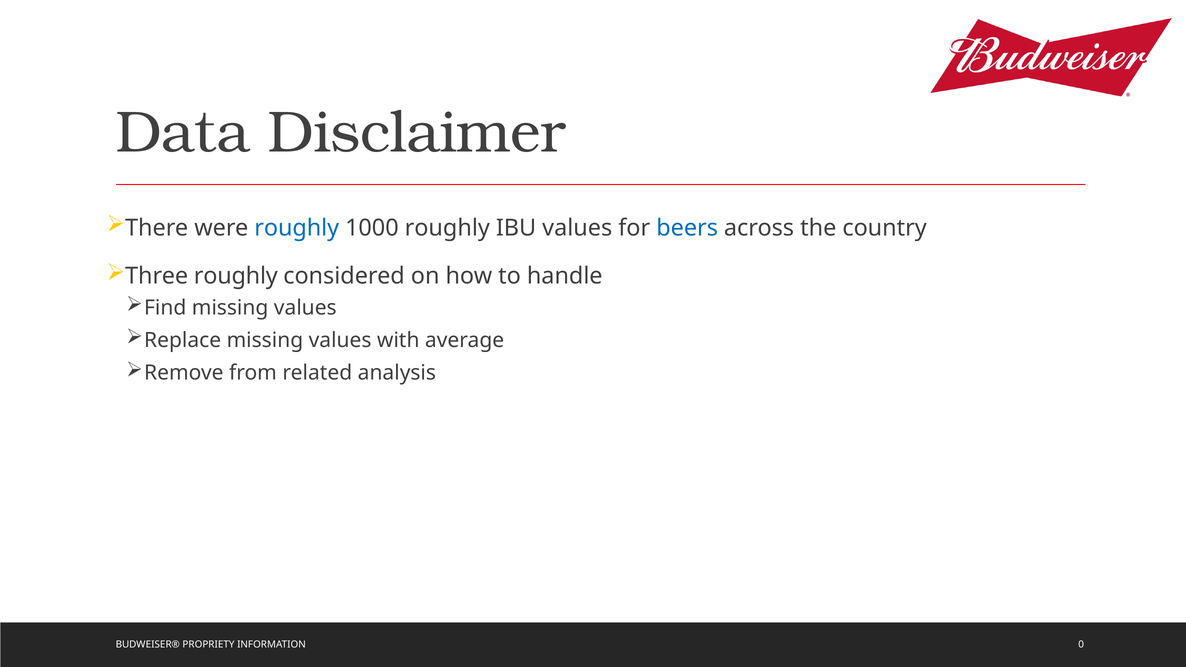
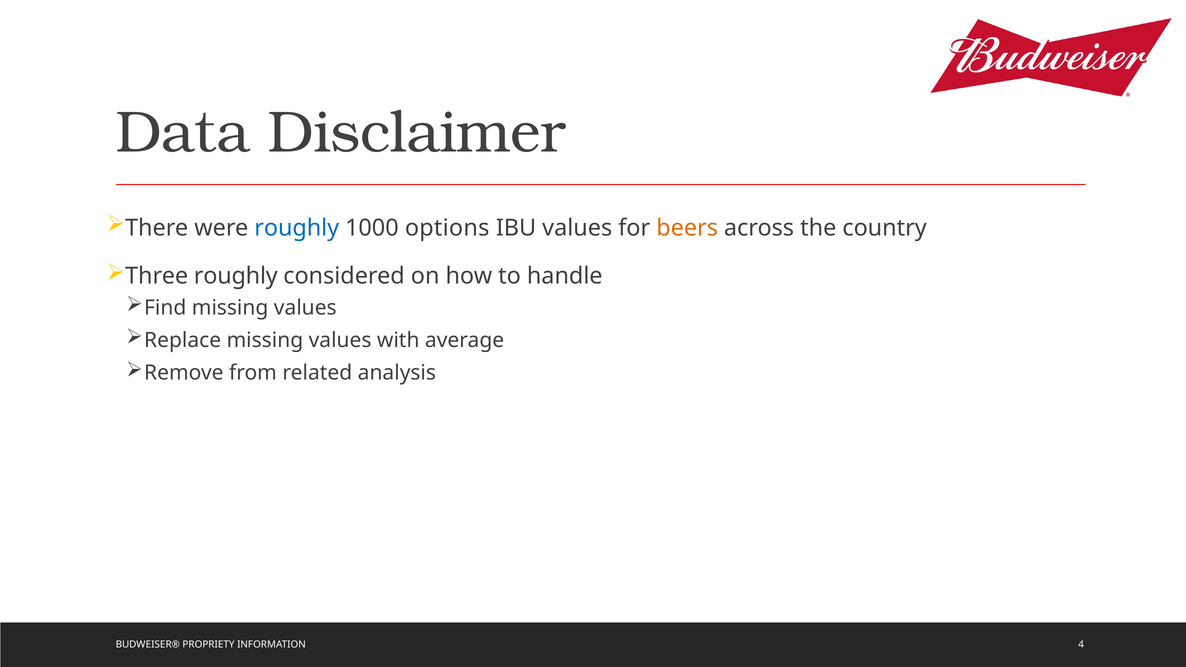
1000 roughly: roughly -> options (447, 228)
beers colour: blue -> orange (687, 228)
0: 0 -> 4 (1081, 645)
